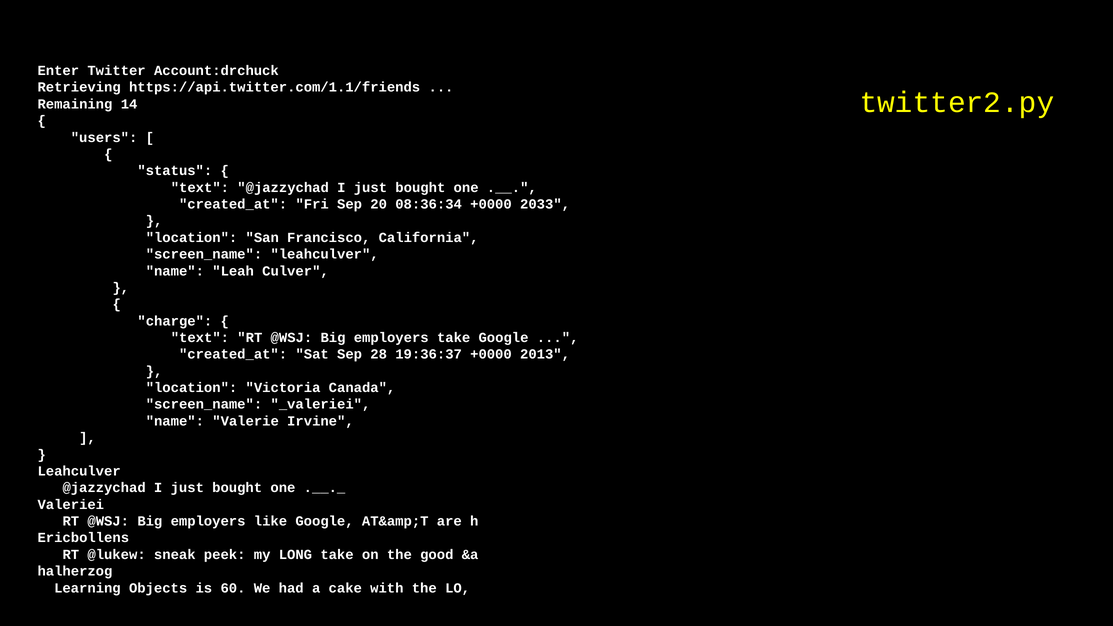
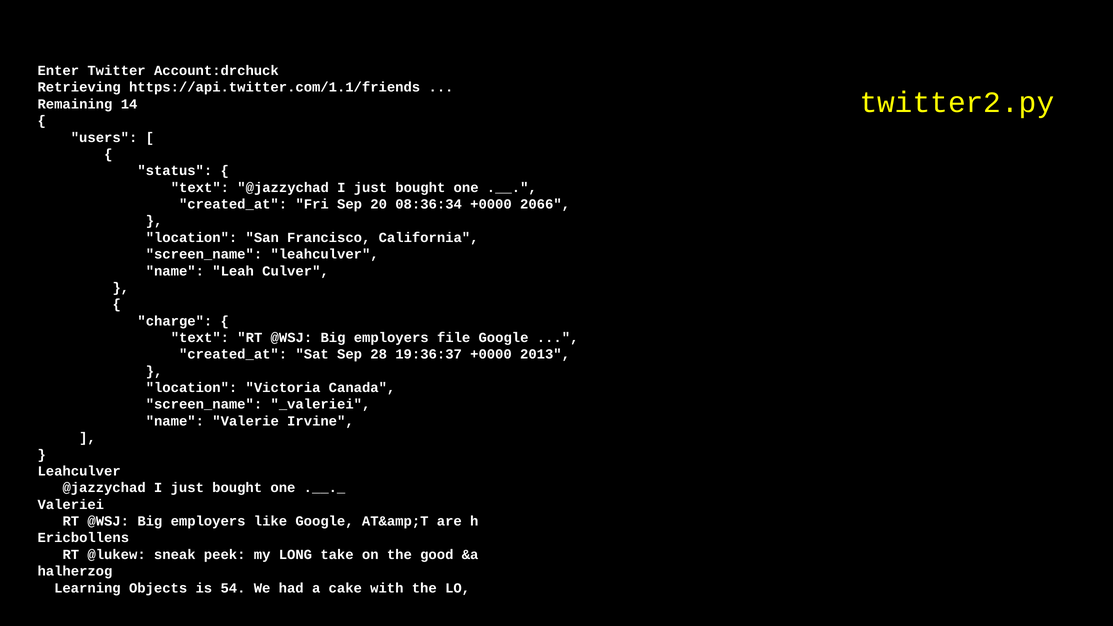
2033: 2033 -> 2066 (545, 204)
employers take: take -> file (454, 338)
60: 60 -> 54 (233, 588)
